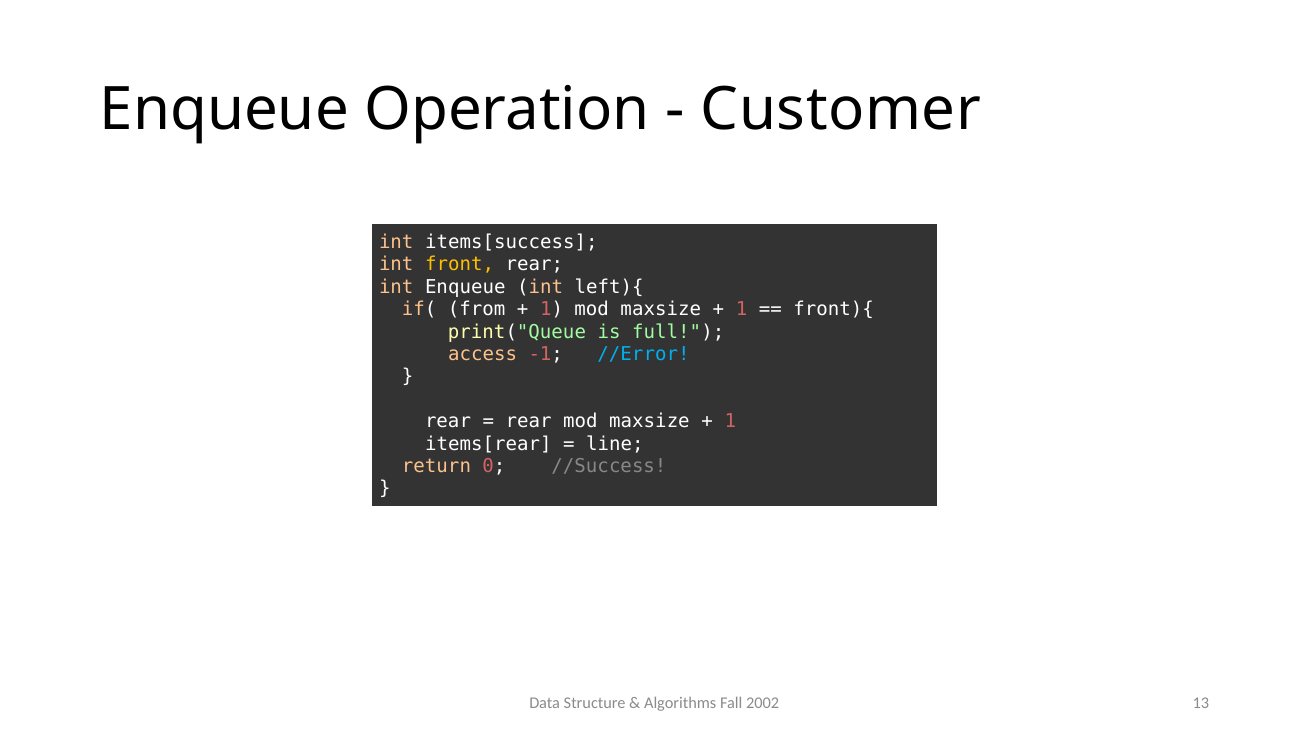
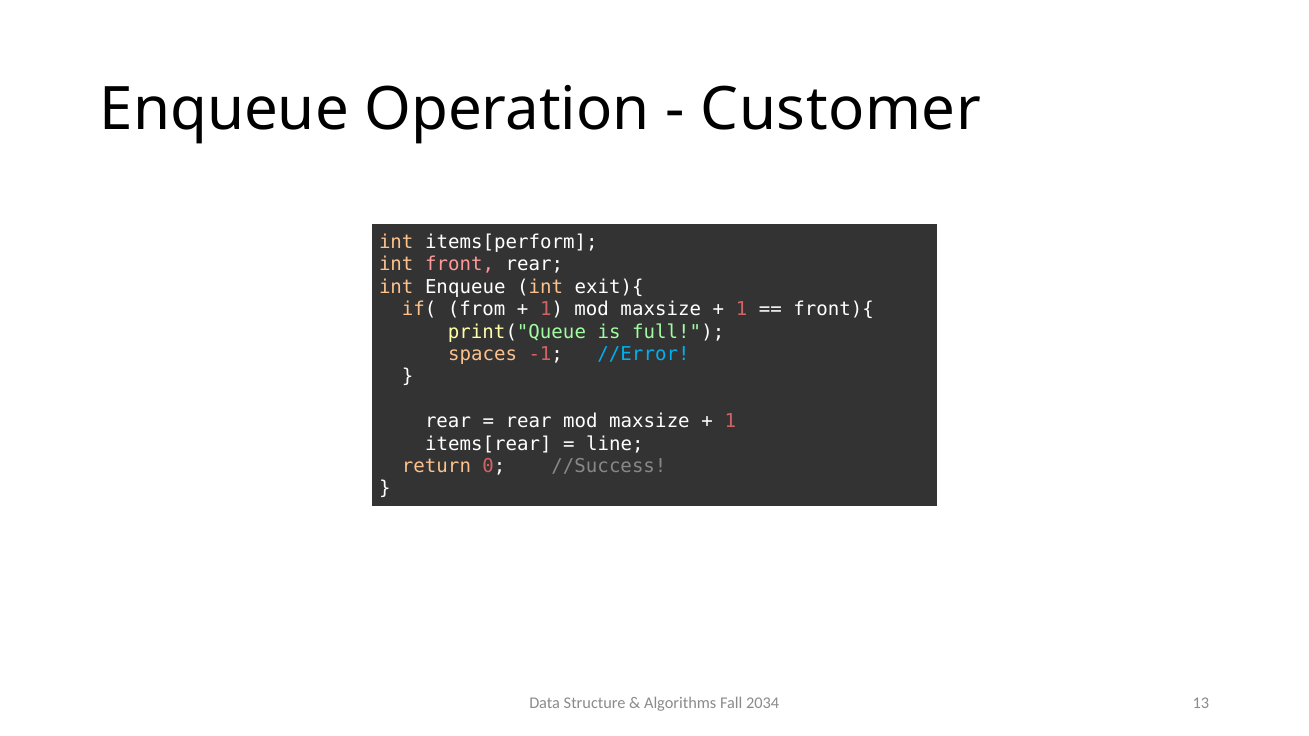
items[success: items[success -> items[perform (511, 242)
front colour: yellow -> pink (460, 265)
left){: left){ -> exit){ (609, 287)
access: access -> spaces (483, 354)
2002: 2002 -> 2034 (763, 703)
